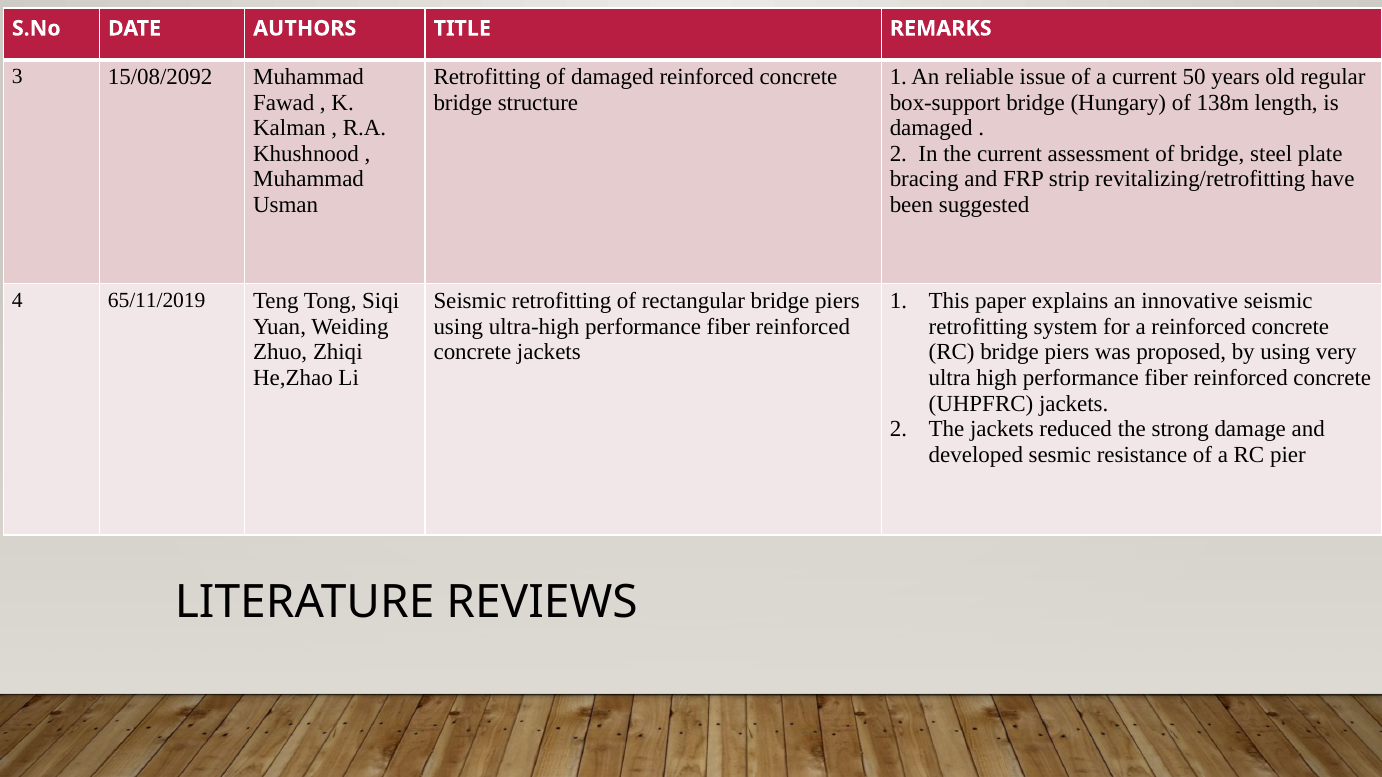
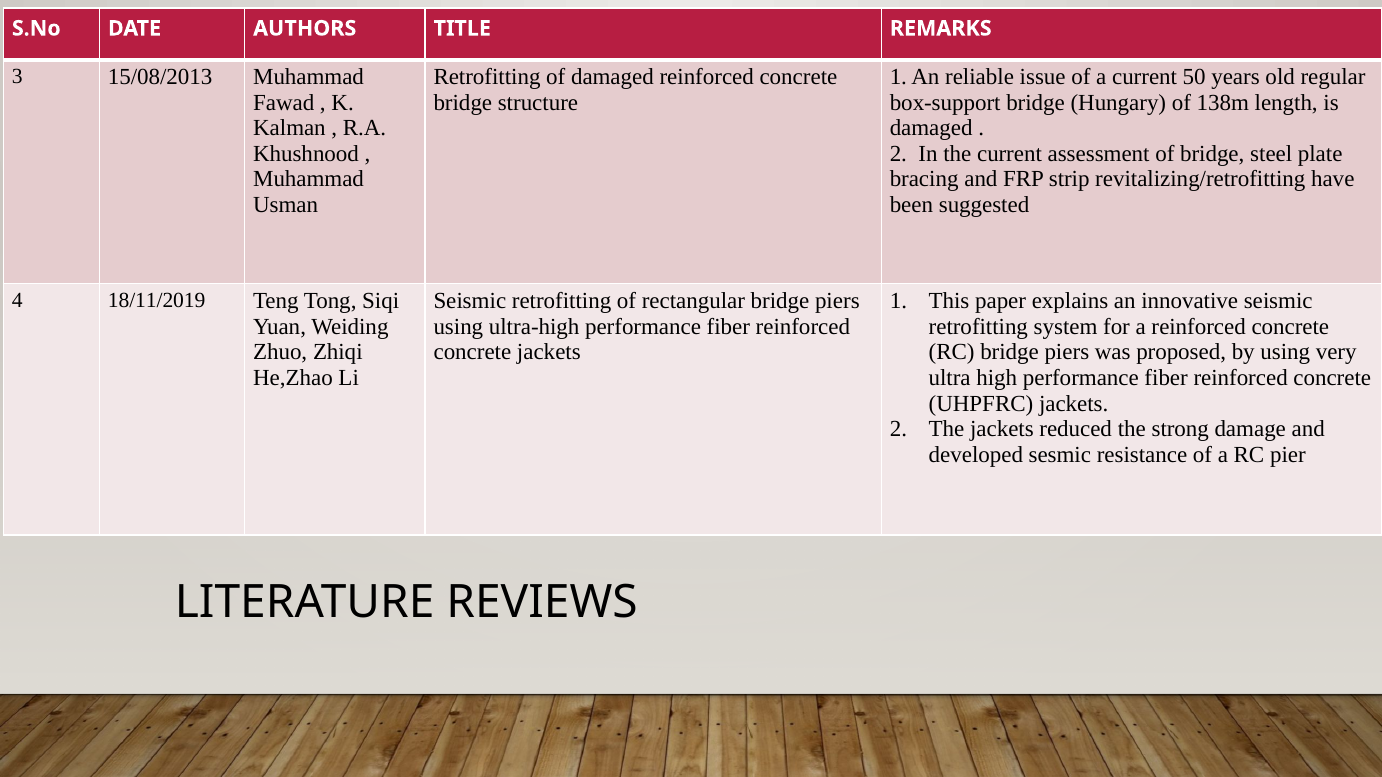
15/08/2092: 15/08/2092 -> 15/08/2013 (160, 77)
65/11/2019: 65/11/2019 -> 18/11/2019 (157, 300)
